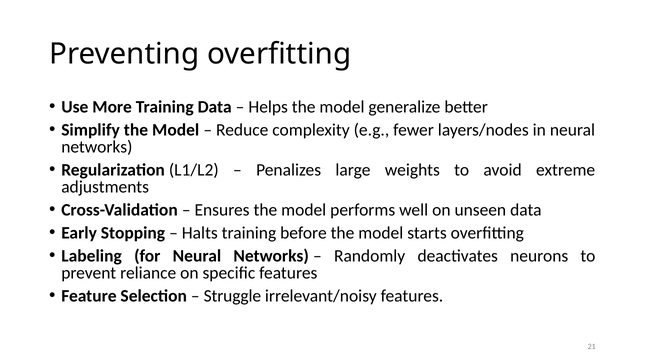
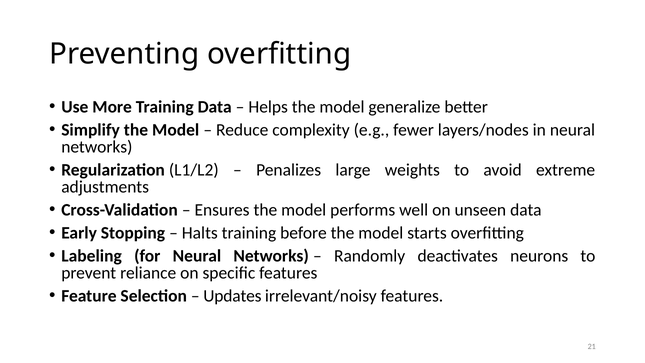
Struggle: Struggle -> Updates (232, 296)
